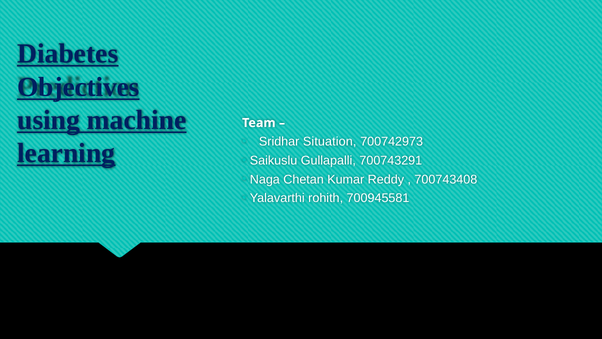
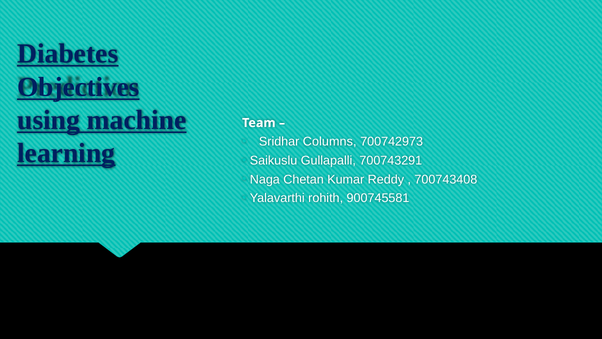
Situation: Situation -> Columns (330, 142)
700945581: 700945581 -> 900745581 (378, 198)
